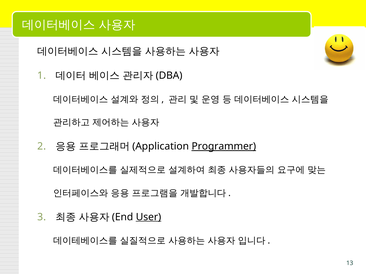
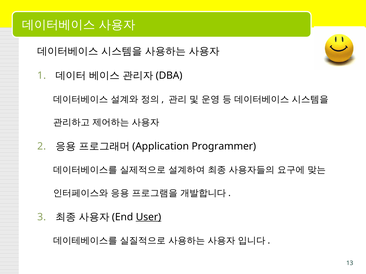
Programmer underline: present -> none (224, 147)
